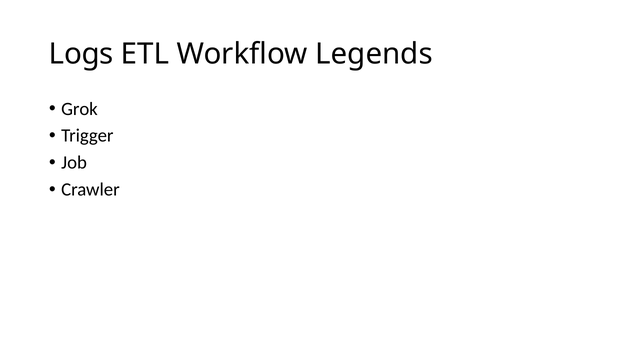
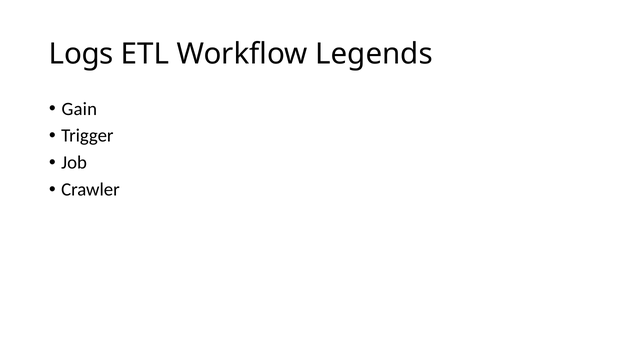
Grok: Grok -> Gain (79, 109)
